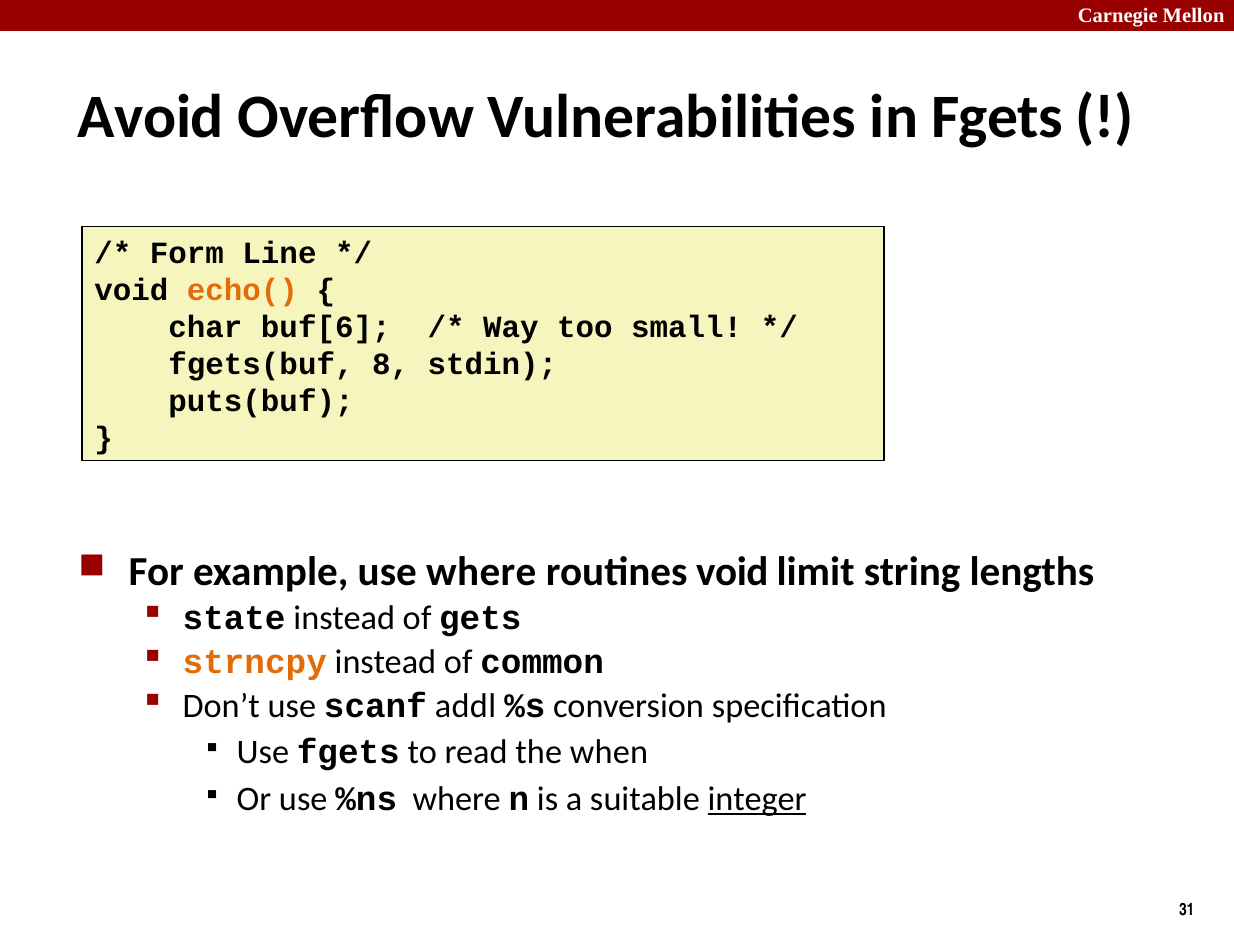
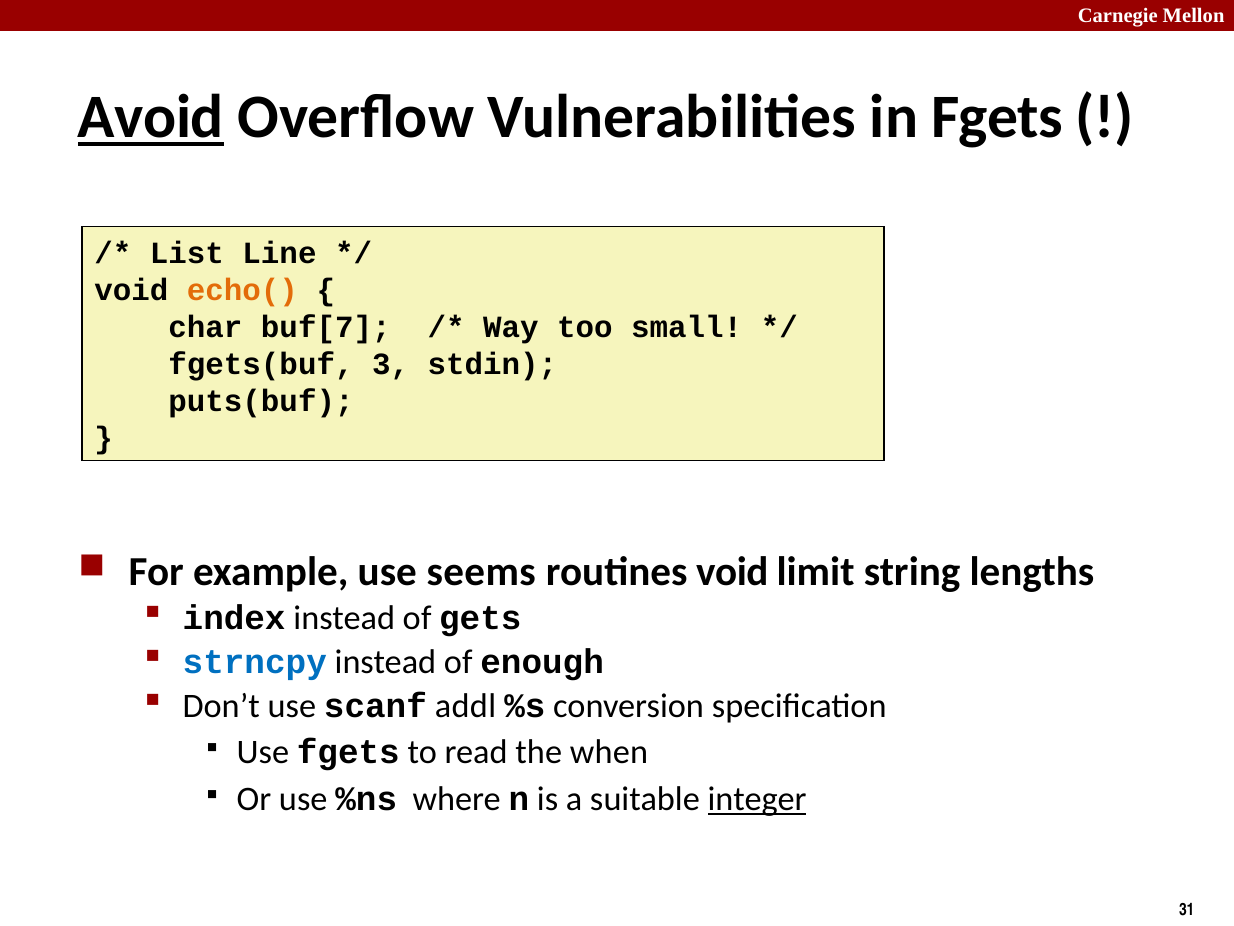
Avoid underline: none -> present (151, 117)
Form: Form -> List (187, 253)
buf[6: buf[6 -> buf[7 (326, 327)
8: 8 -> 3 (391, 364)
use where: where -> seems (481, 571)
state: state -> index (234, 618)
strncpy colour: orange -> blue (255, 662)
common: common -> enough (542, 662)
